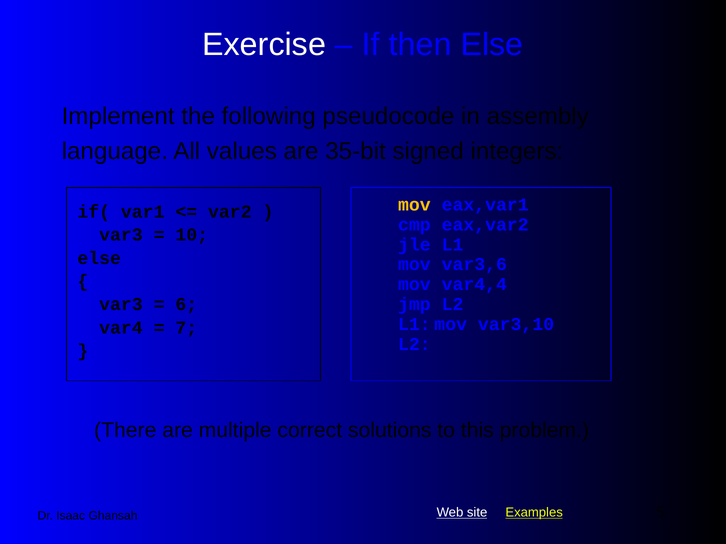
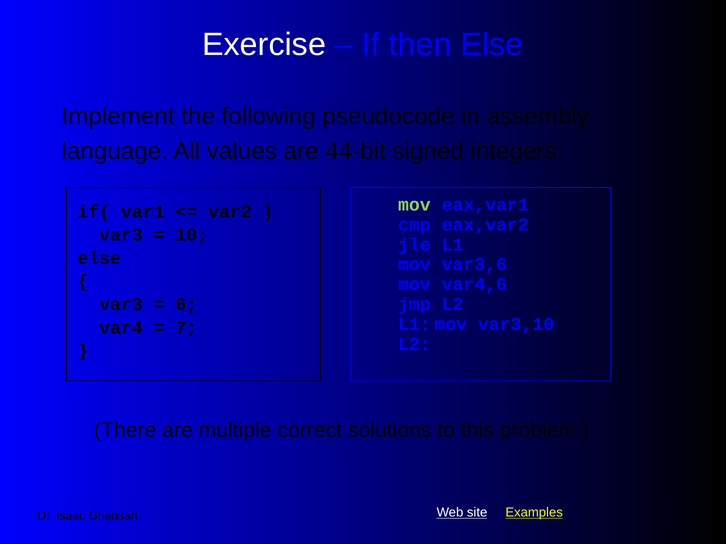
35-bit: 35-bit -> 44-bit (356, 151)
mov colour: yellow -> light green (414, 205)
var4,4: var4,4 -> var4,6 (474, 285)
